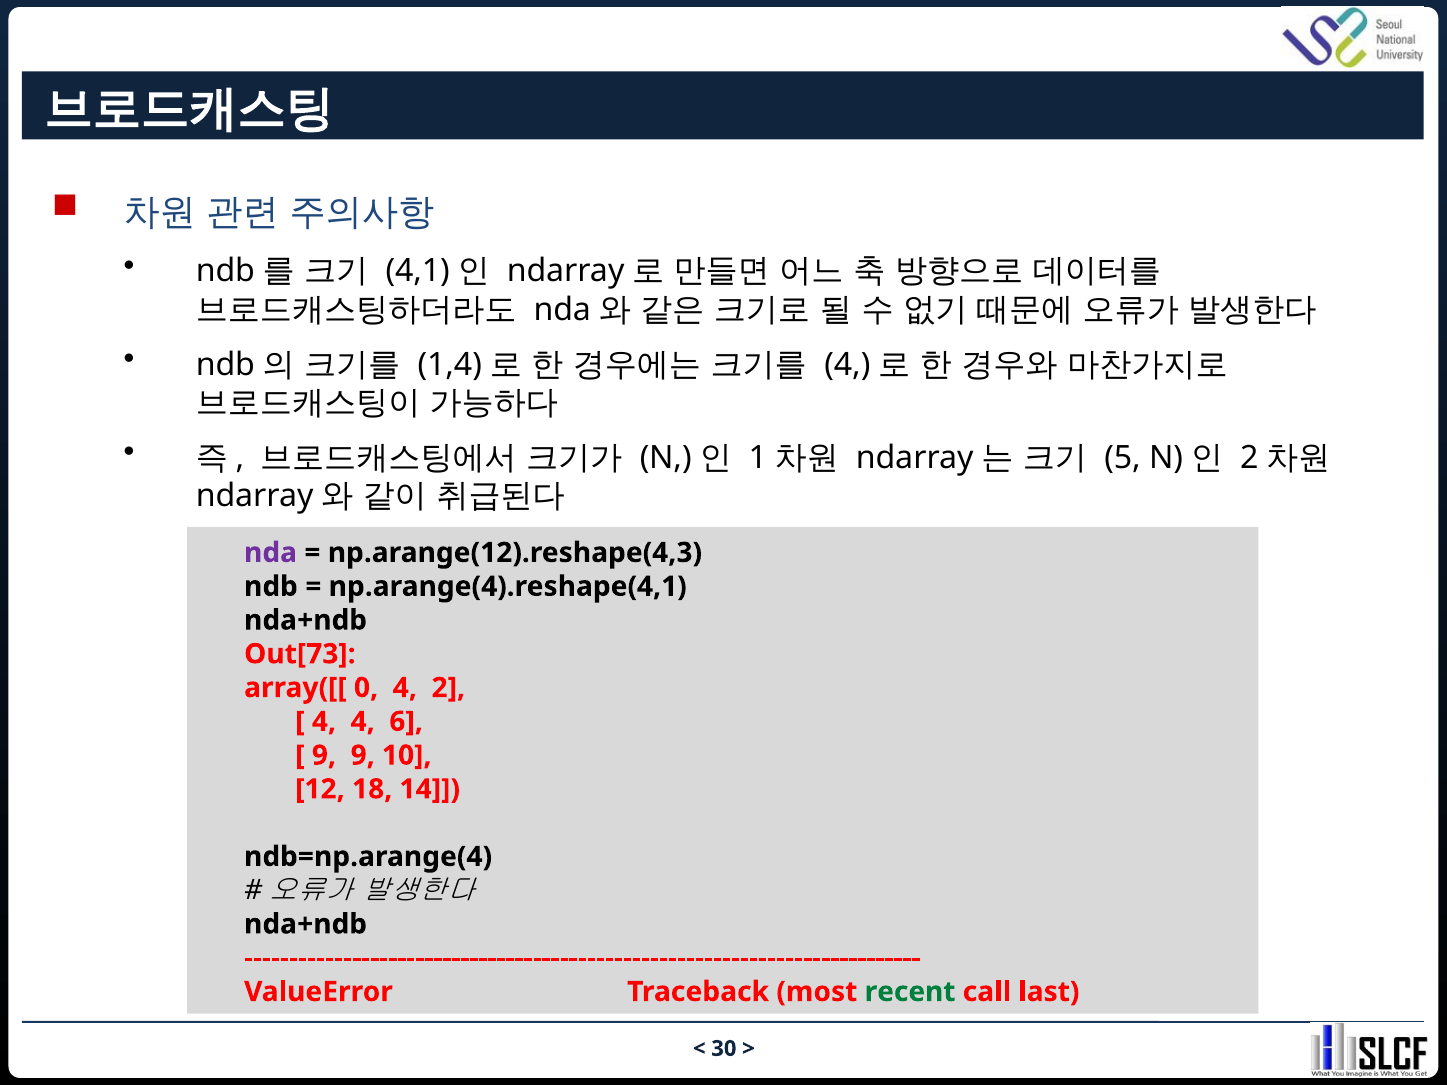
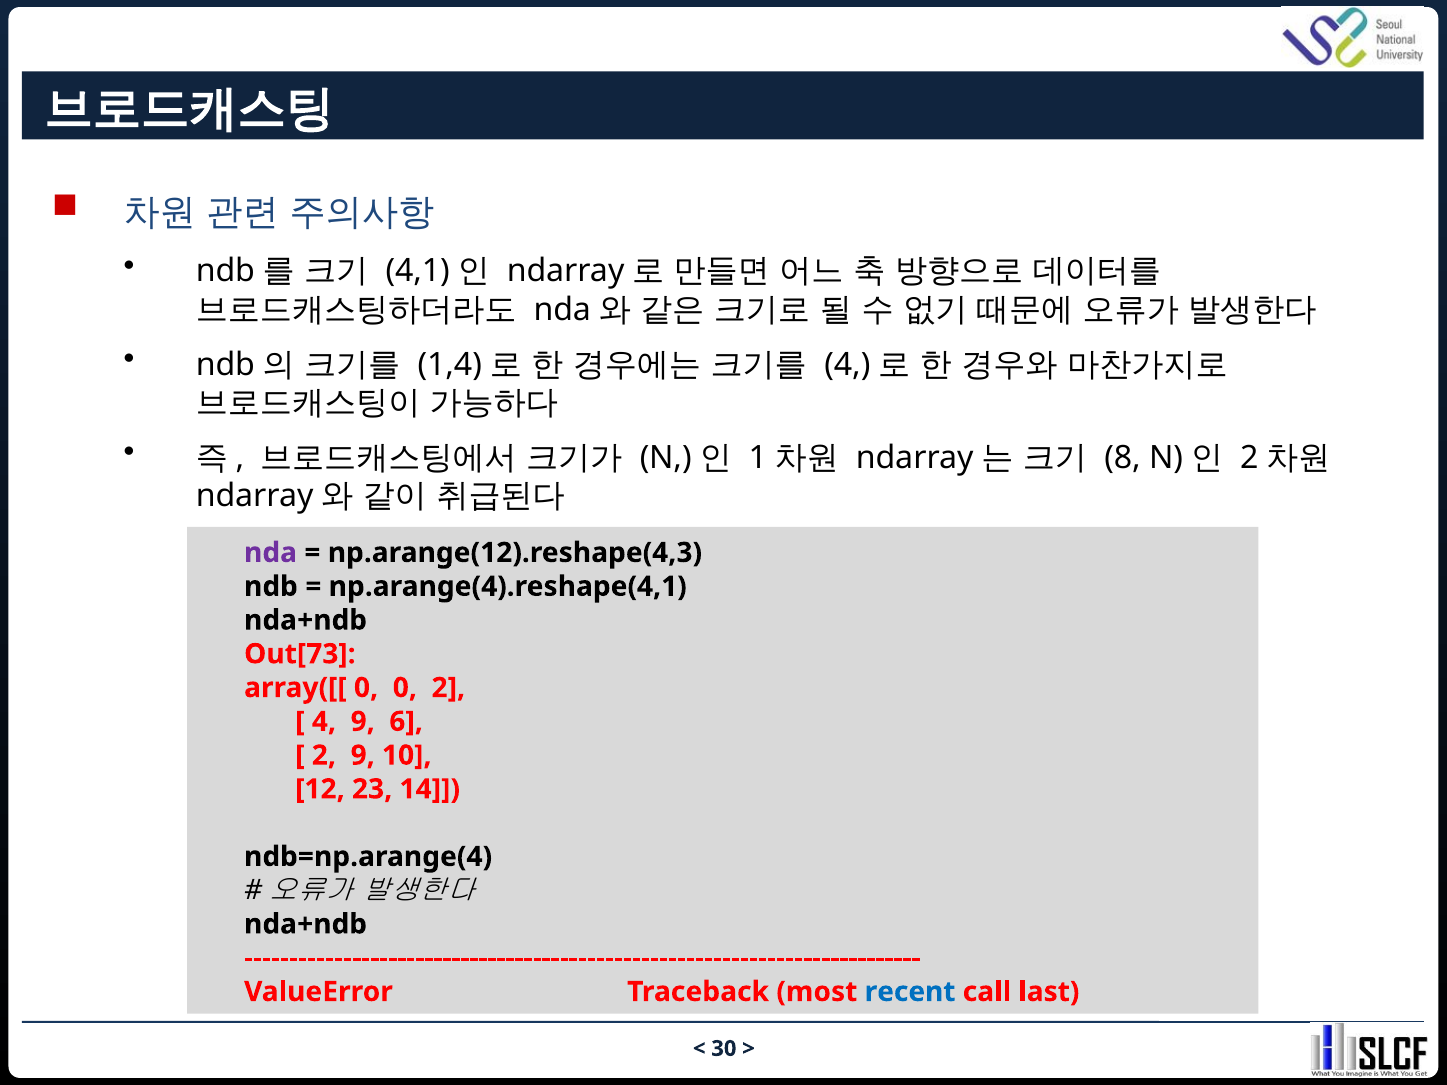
5: 5 -> 8 (1123, 458)
0 4: 4 -> 0 (405, 688)
4 4: 4 -> 9 (363, 722)
9: 9 -> 2 (324, 756)
18: 18 -> 23 (372, 789)
recent colour: green -> blue (910, 992)
